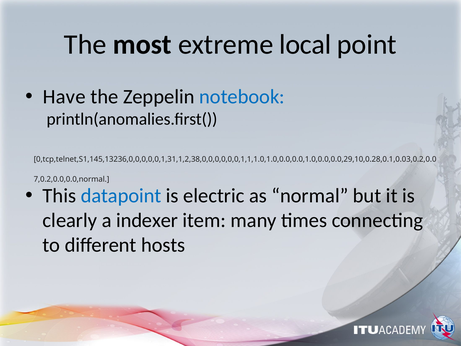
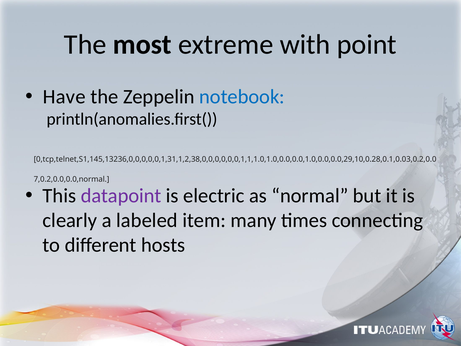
local: local -> with (305, 45)
datapoint colour: blue -> purple (121, 196)
indexer: indexer -> labeled (147, 220)
